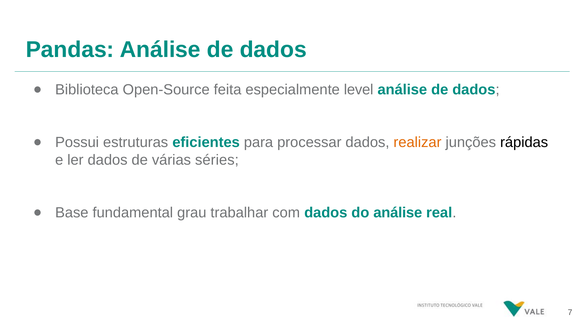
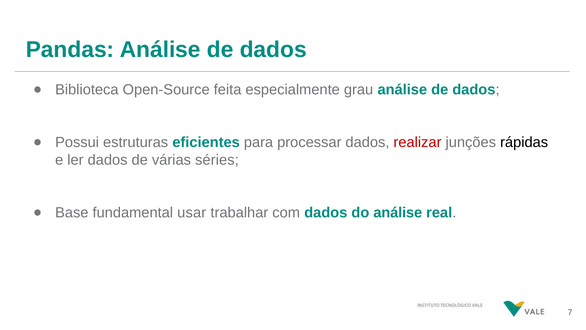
level: level -> grau (359, 90)
realizar colour: orange -> red (417, 142)
grau: grau -> usar (192, 213)
